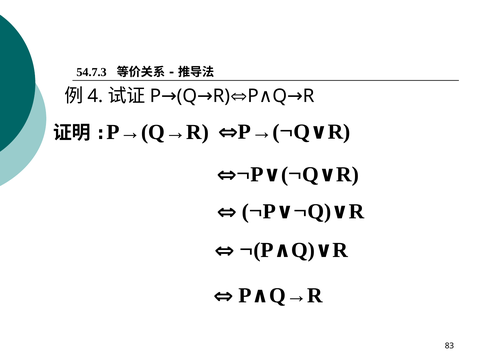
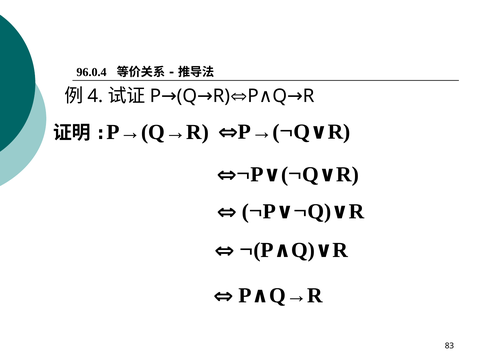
54.7.3: 54.7.3 -> 96.0.4 (92, 72)
